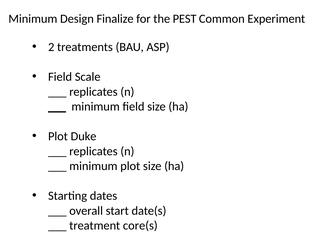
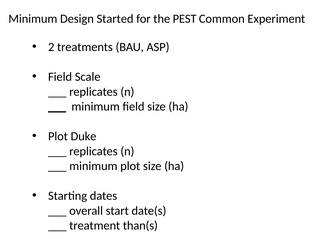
Finalize: Finalize -> Started (115, 19)
core(s: core(s -> than(s (140, 225)
